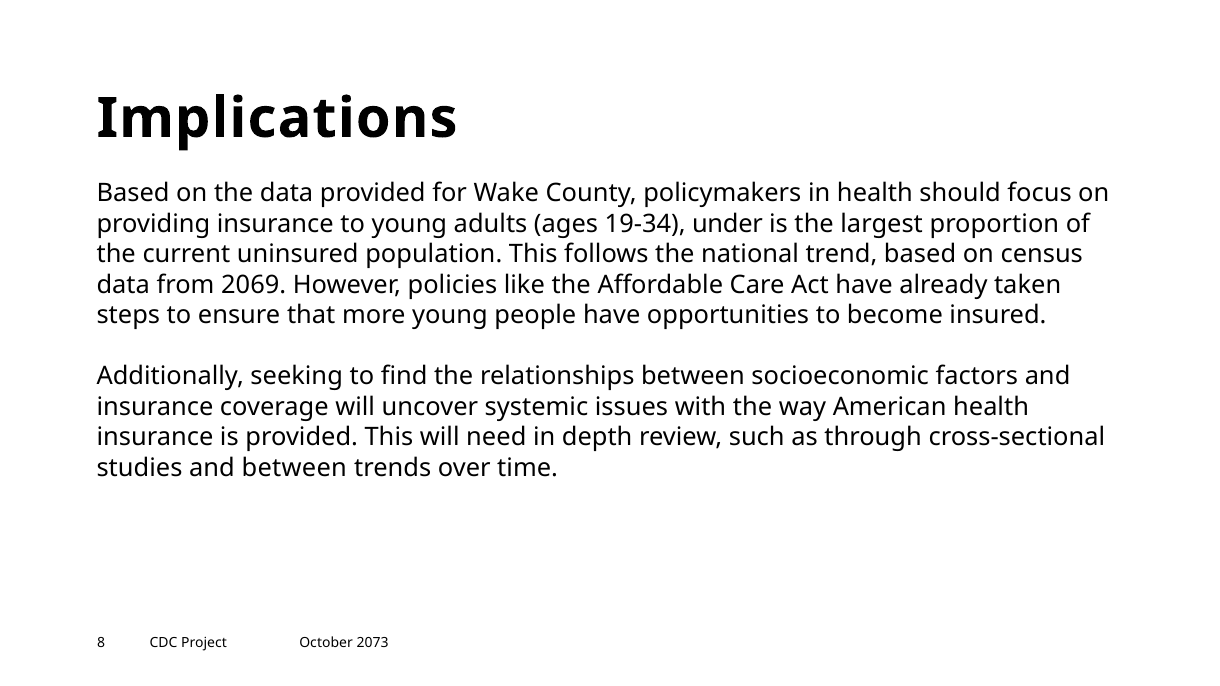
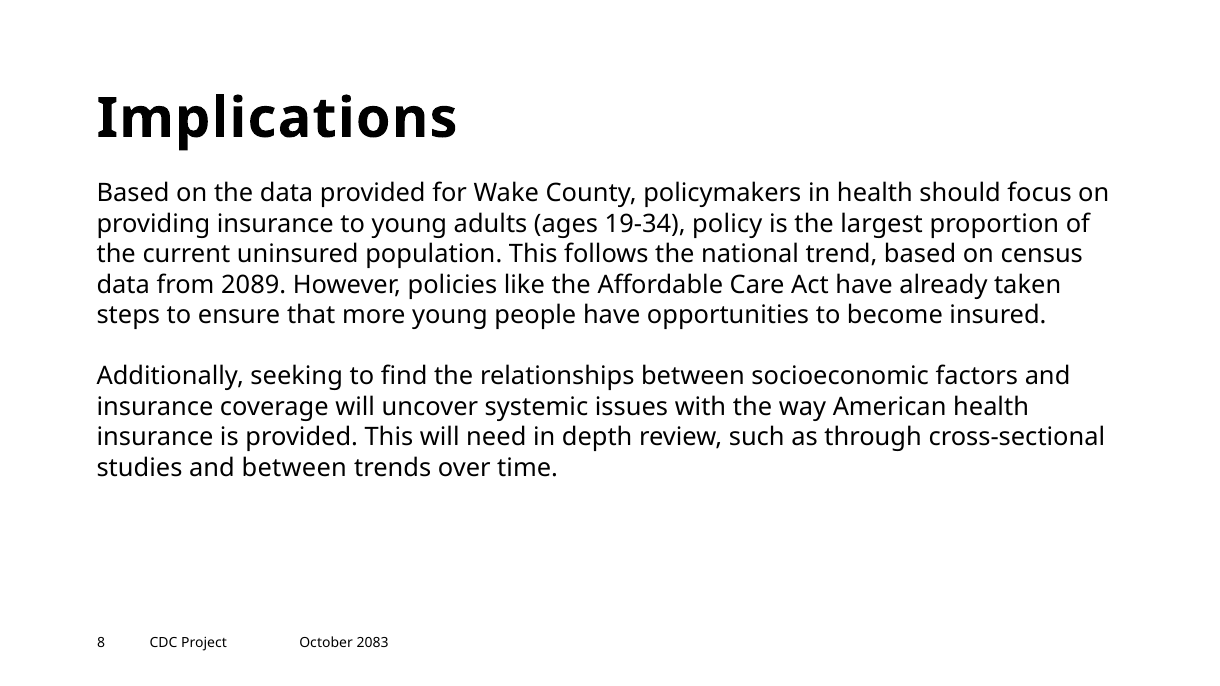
under: under -> policy (727, 224)
2069: 2069 -> 2089 (254, 285)
2073: 2073 -> 2083 (373, 643)
